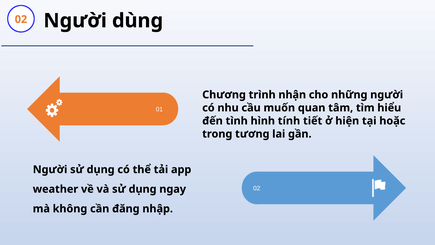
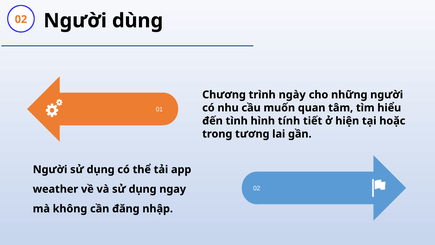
nhận: nhận -> ngày (292, 95)
